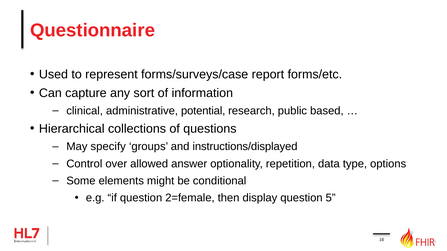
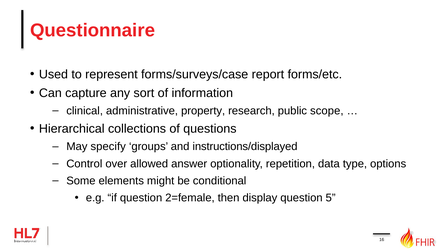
potential: potential -> property (203, 111)
based: based -> scope (327, 111)
